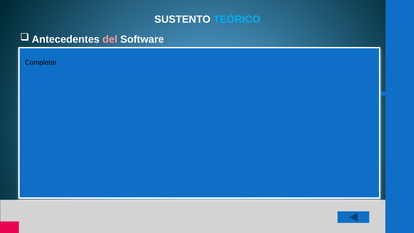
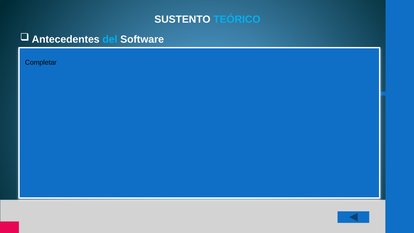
del colour: pink -> light blue (110, 39)
